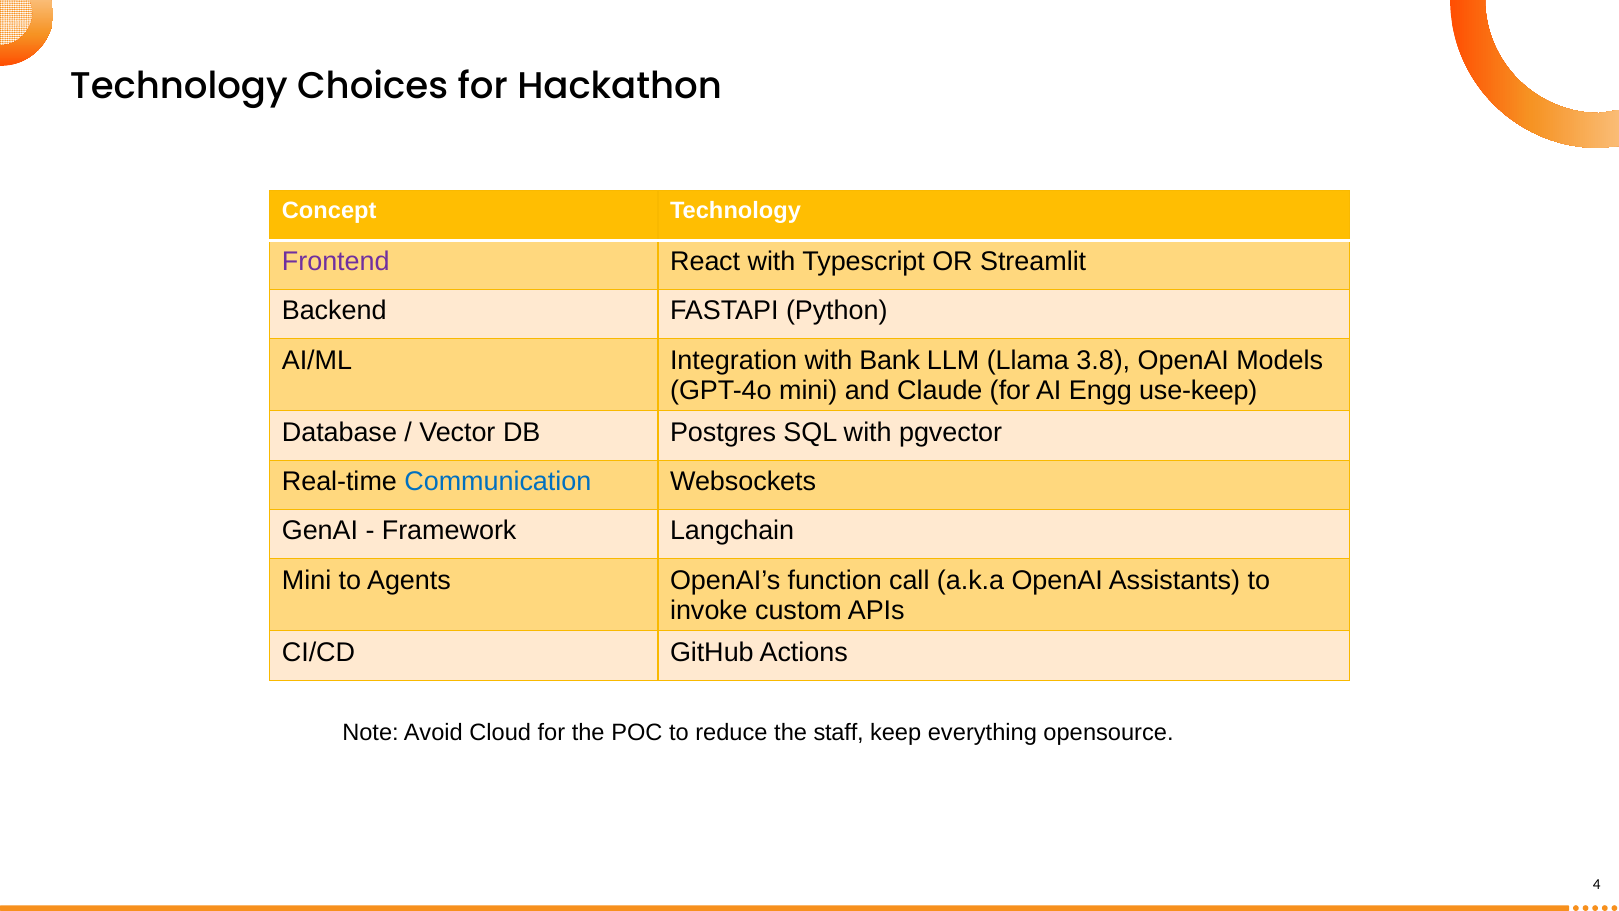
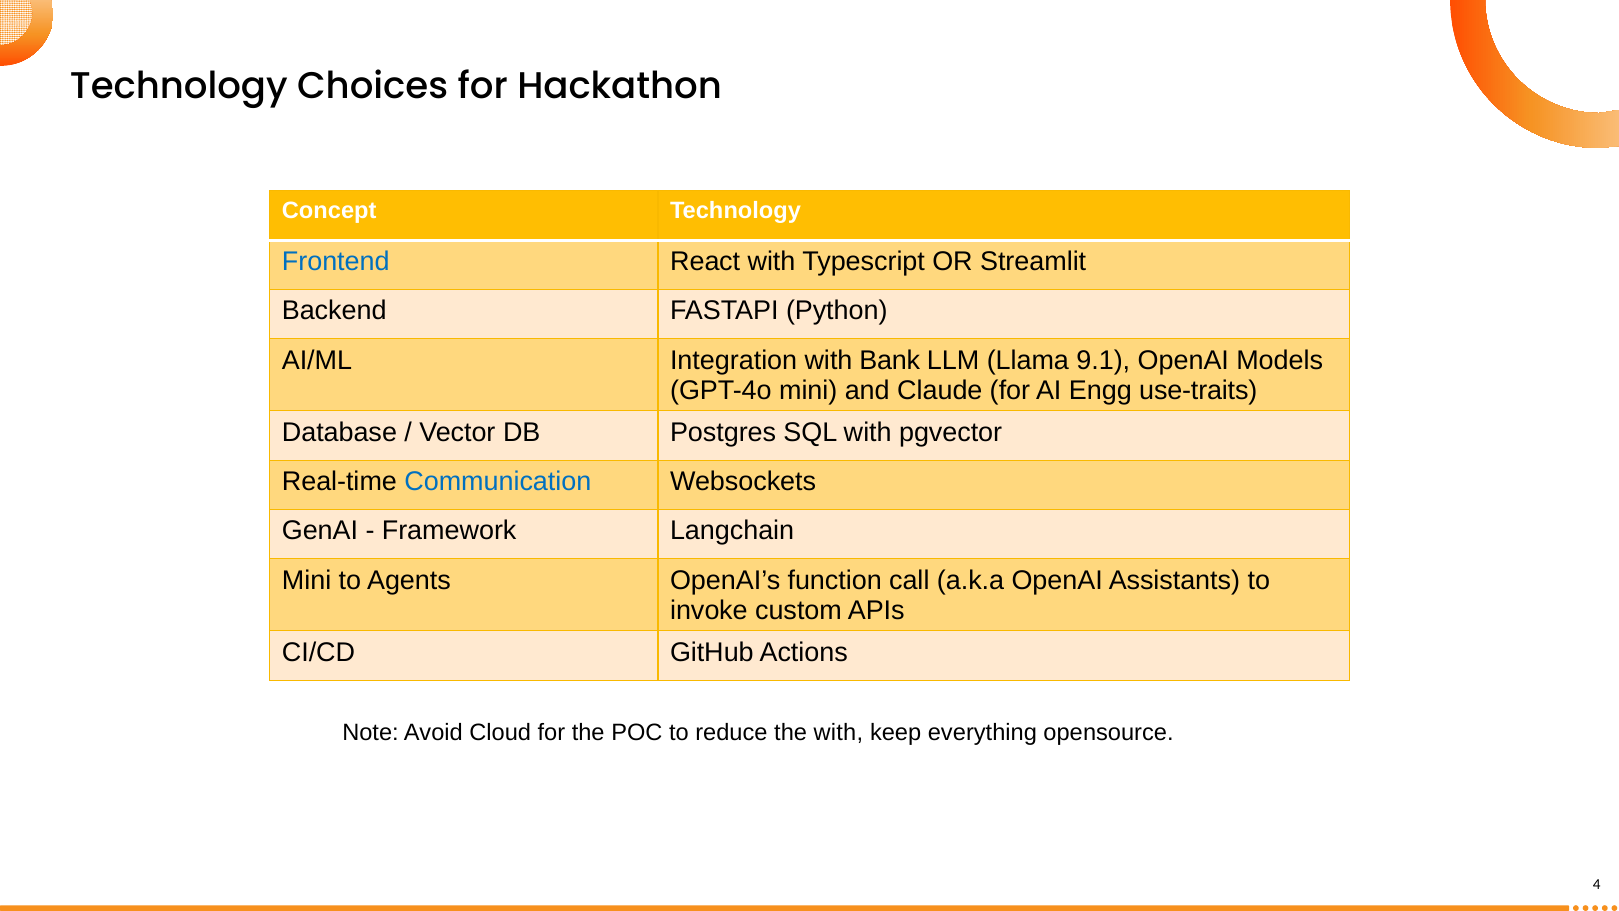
Frontend colour: purple -> blue (336, 262)
3.8: 3.8 -> 9.1 (1103, 360)
use-keep: use-keep -> use-traits (1198, 390)
the staff: staff -> with (838, 732)
